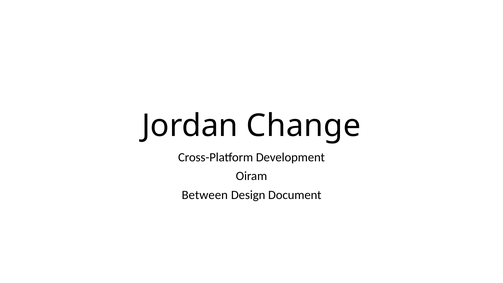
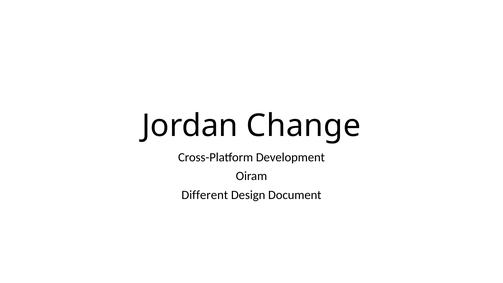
Between: Between -> Different (205, 195)
